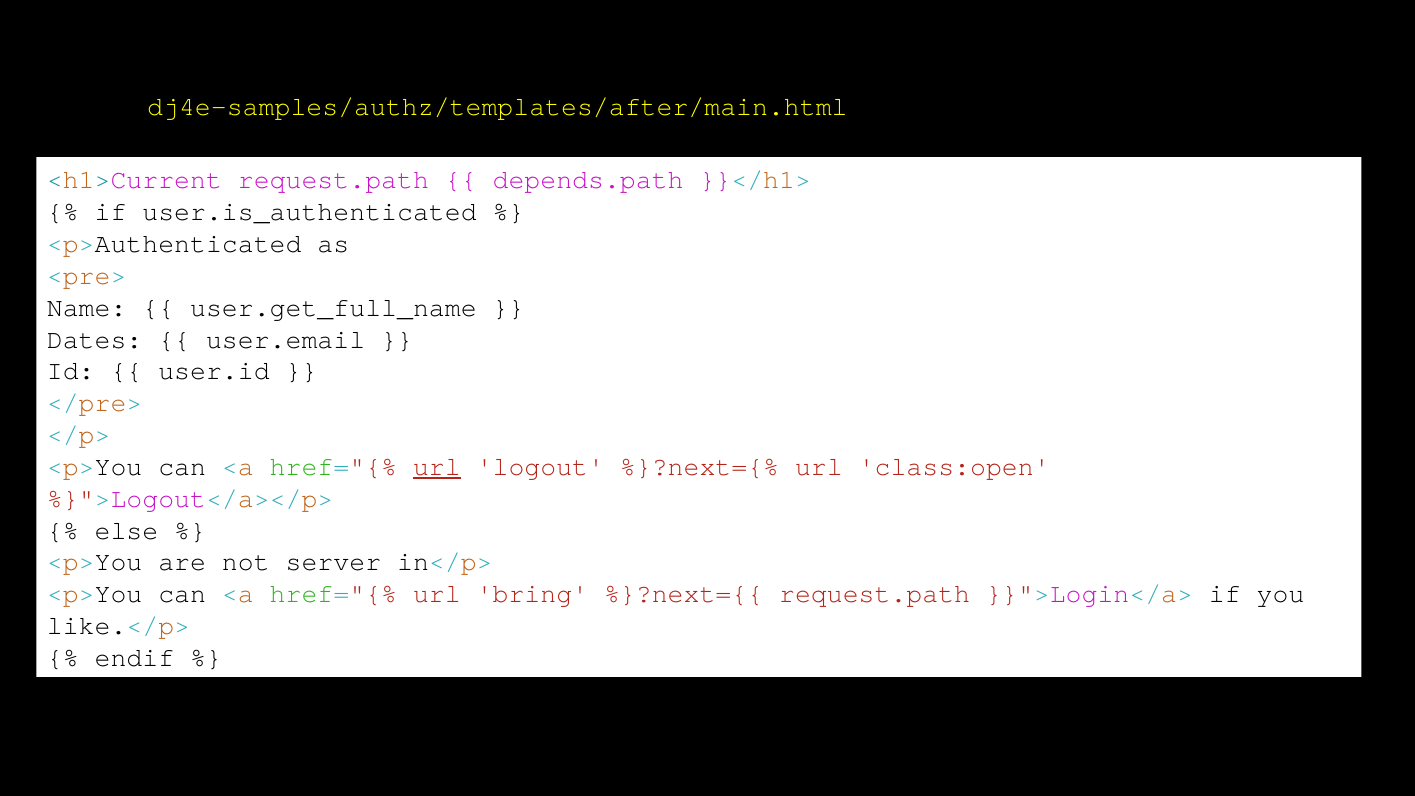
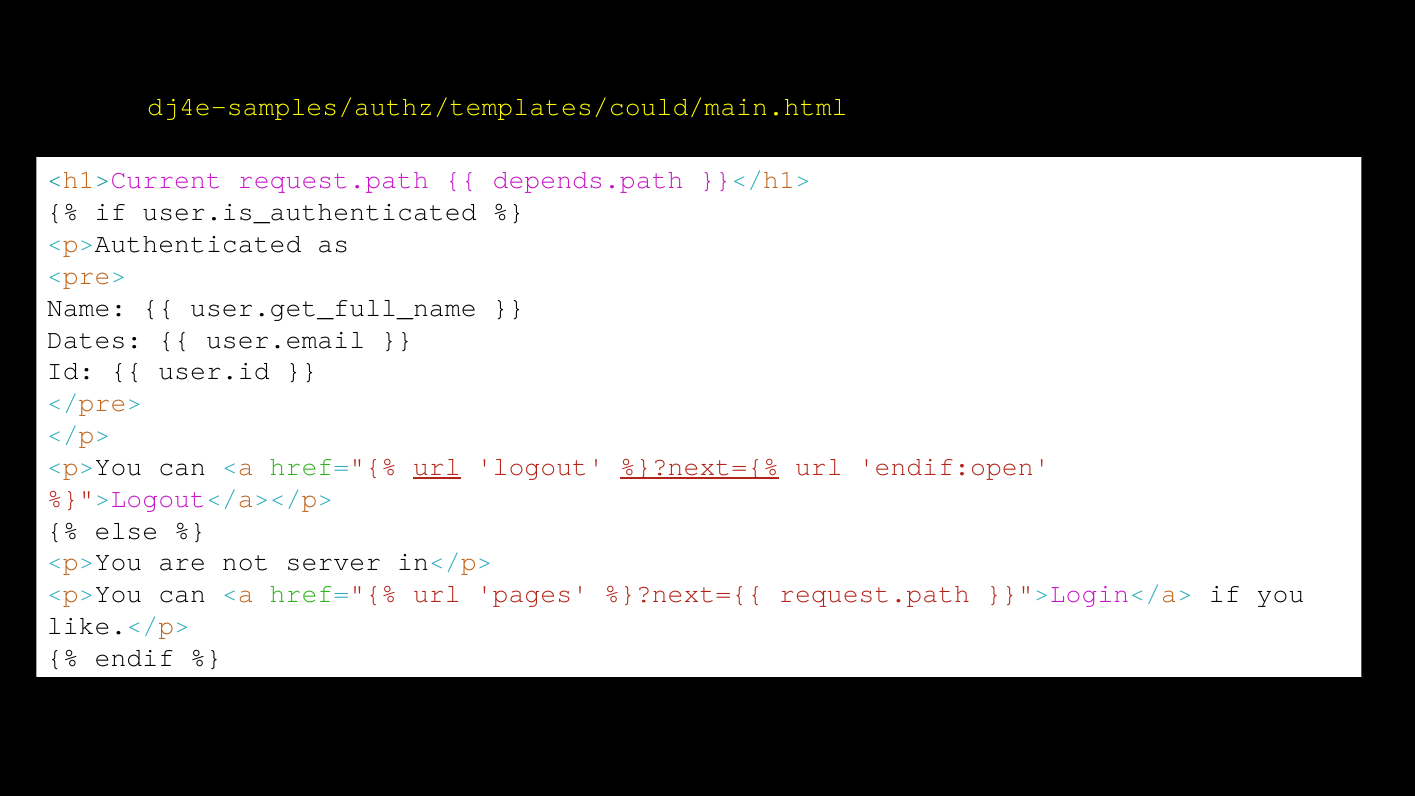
dj4e-samples/authz/templates/after/main.html: dj4e-samples/authz/templates/after/main.html -> dj4e-samples/authz/templates/could/main.html (497, 107)
%}?next={% underline: none -> present (700, 467)
class:open: class:open -> endif:open (954, 467)
bring: bring -> pages (532, 594)
